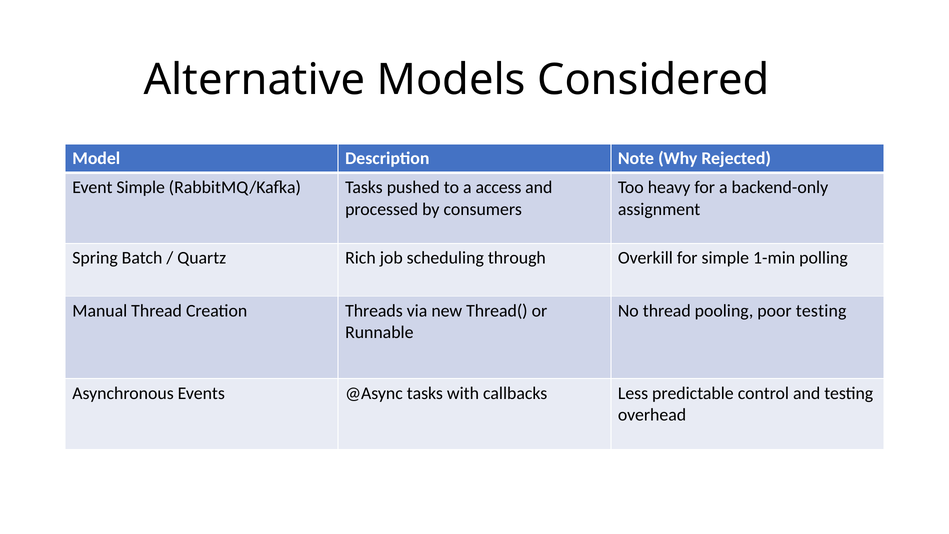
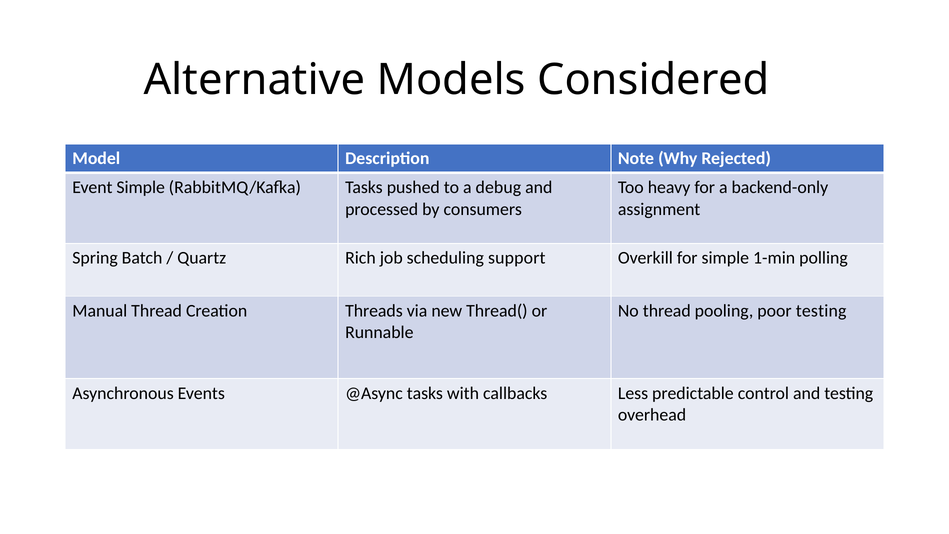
access: access -> debug (498, 187)
through: through -> support (517, 258)
